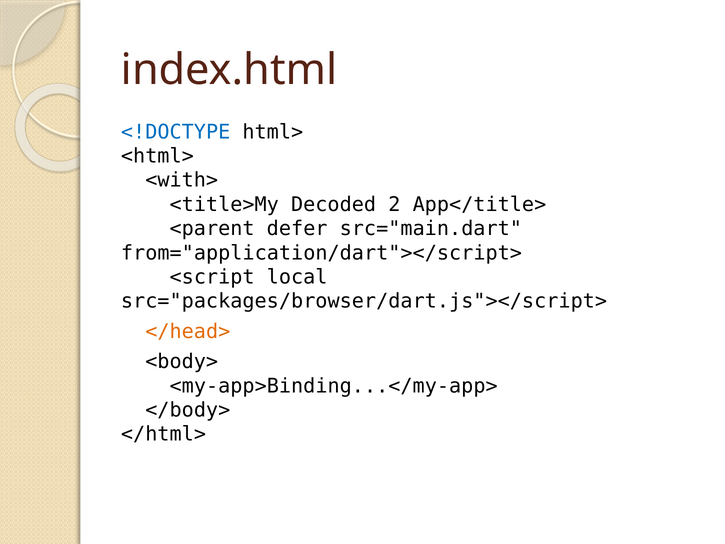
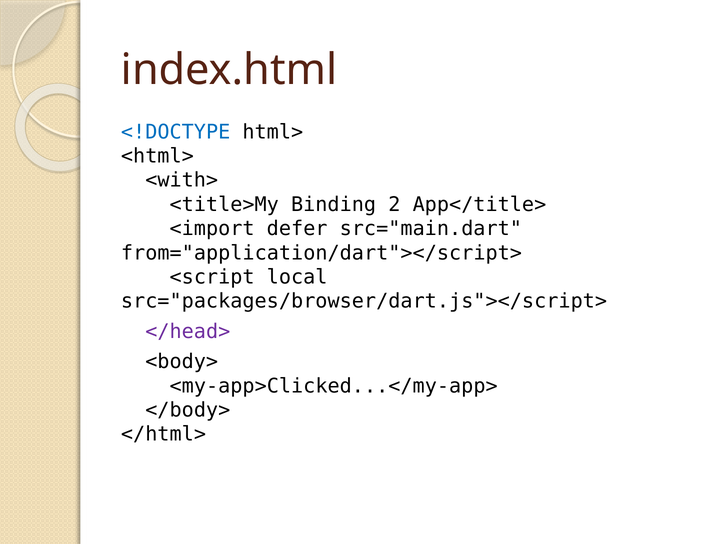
Decoded: Decoded -> Binding (334, 204)
<parent: <parent -> <import (212, 229)
</head> colour: orange -> purple (188, 331)
<my-app>Binding...</my-app>: <my-app>Binding...</my-app> -> <my-app>Clicked...</my-app> (334, 386)
